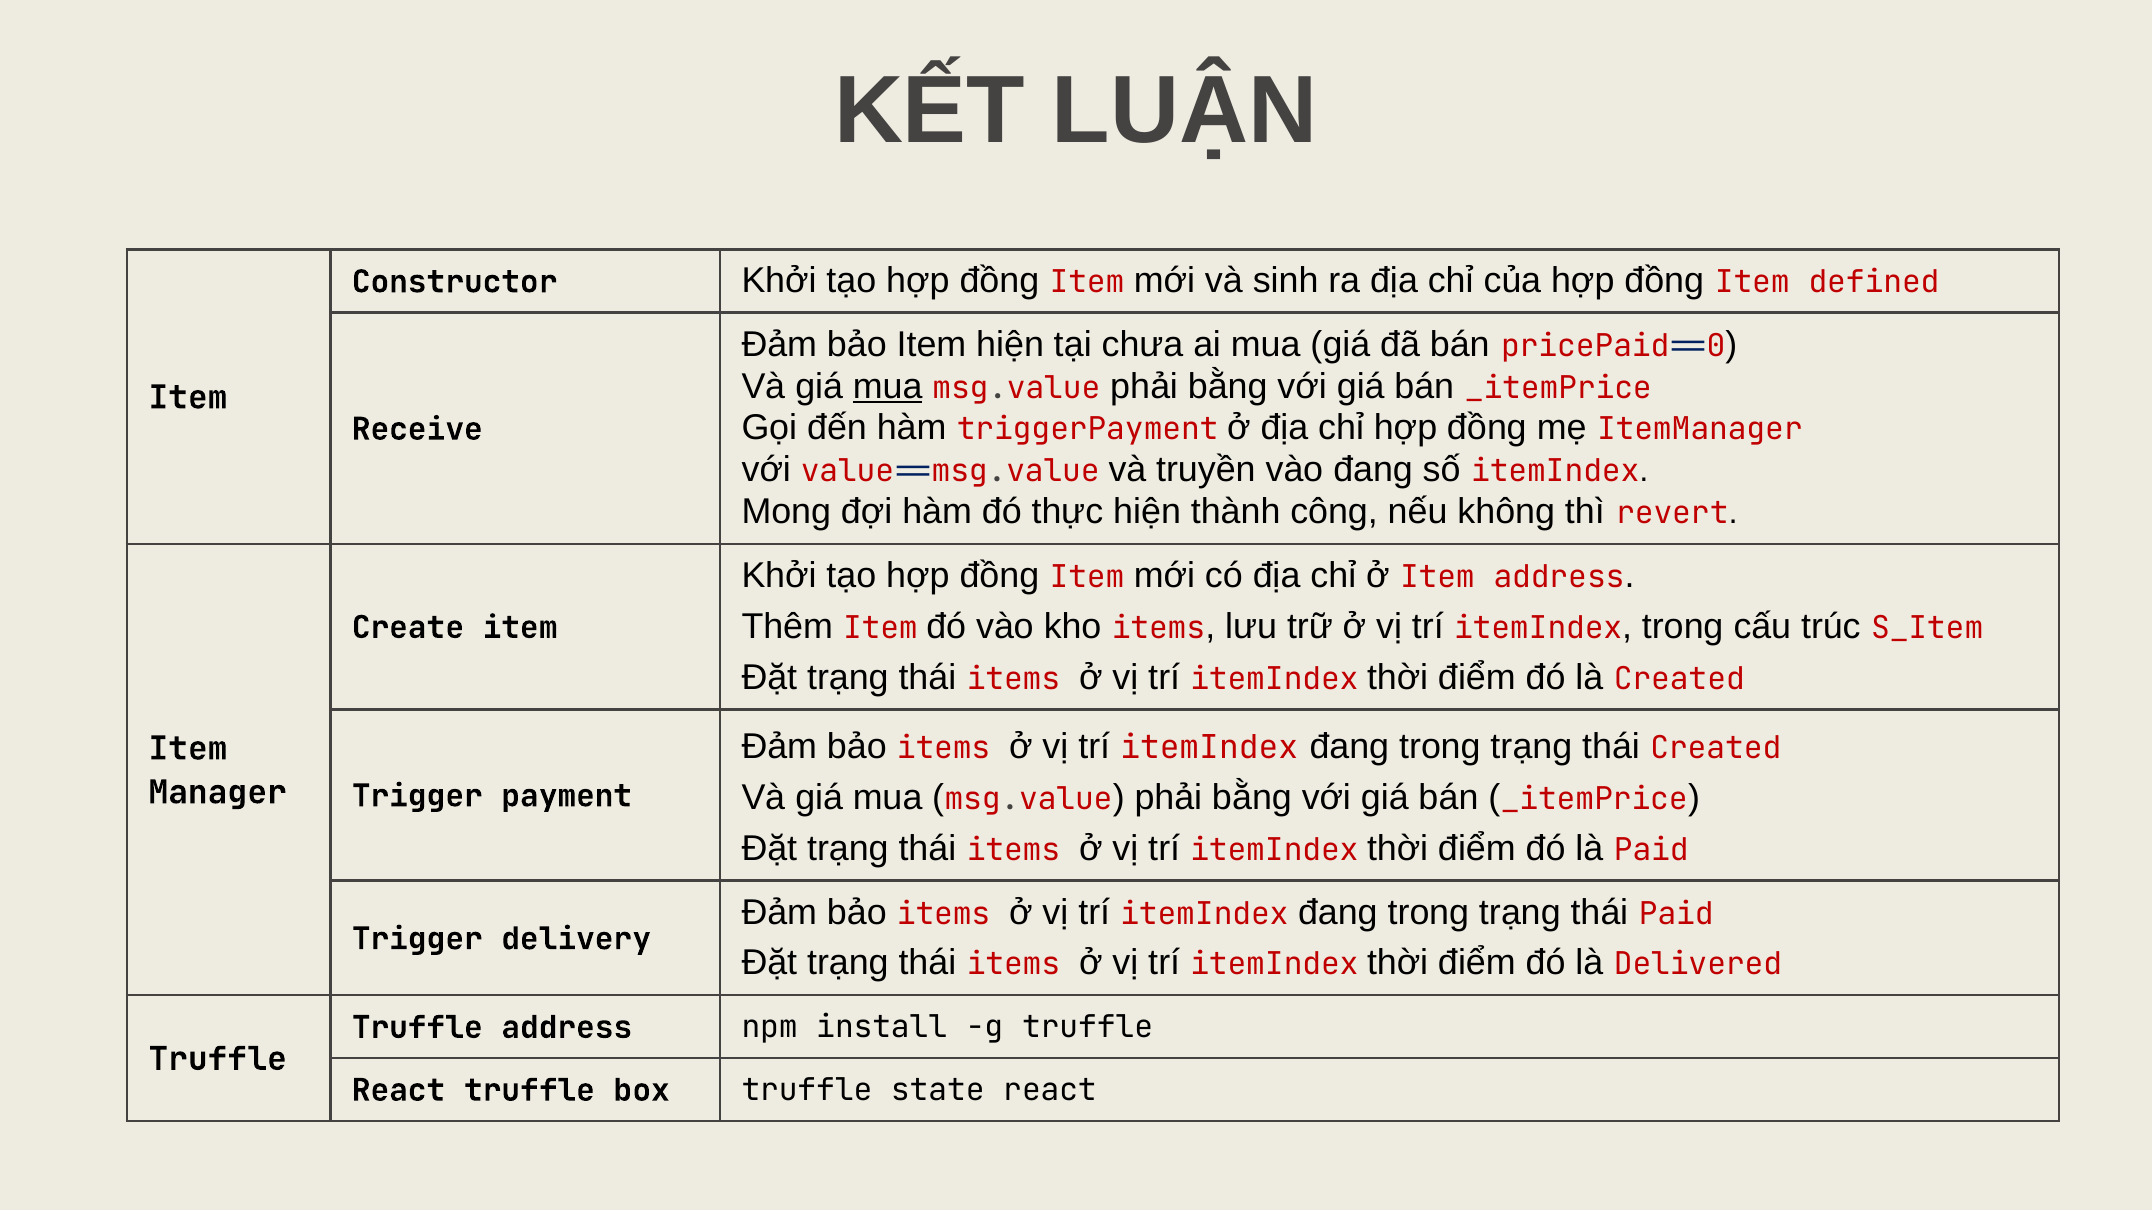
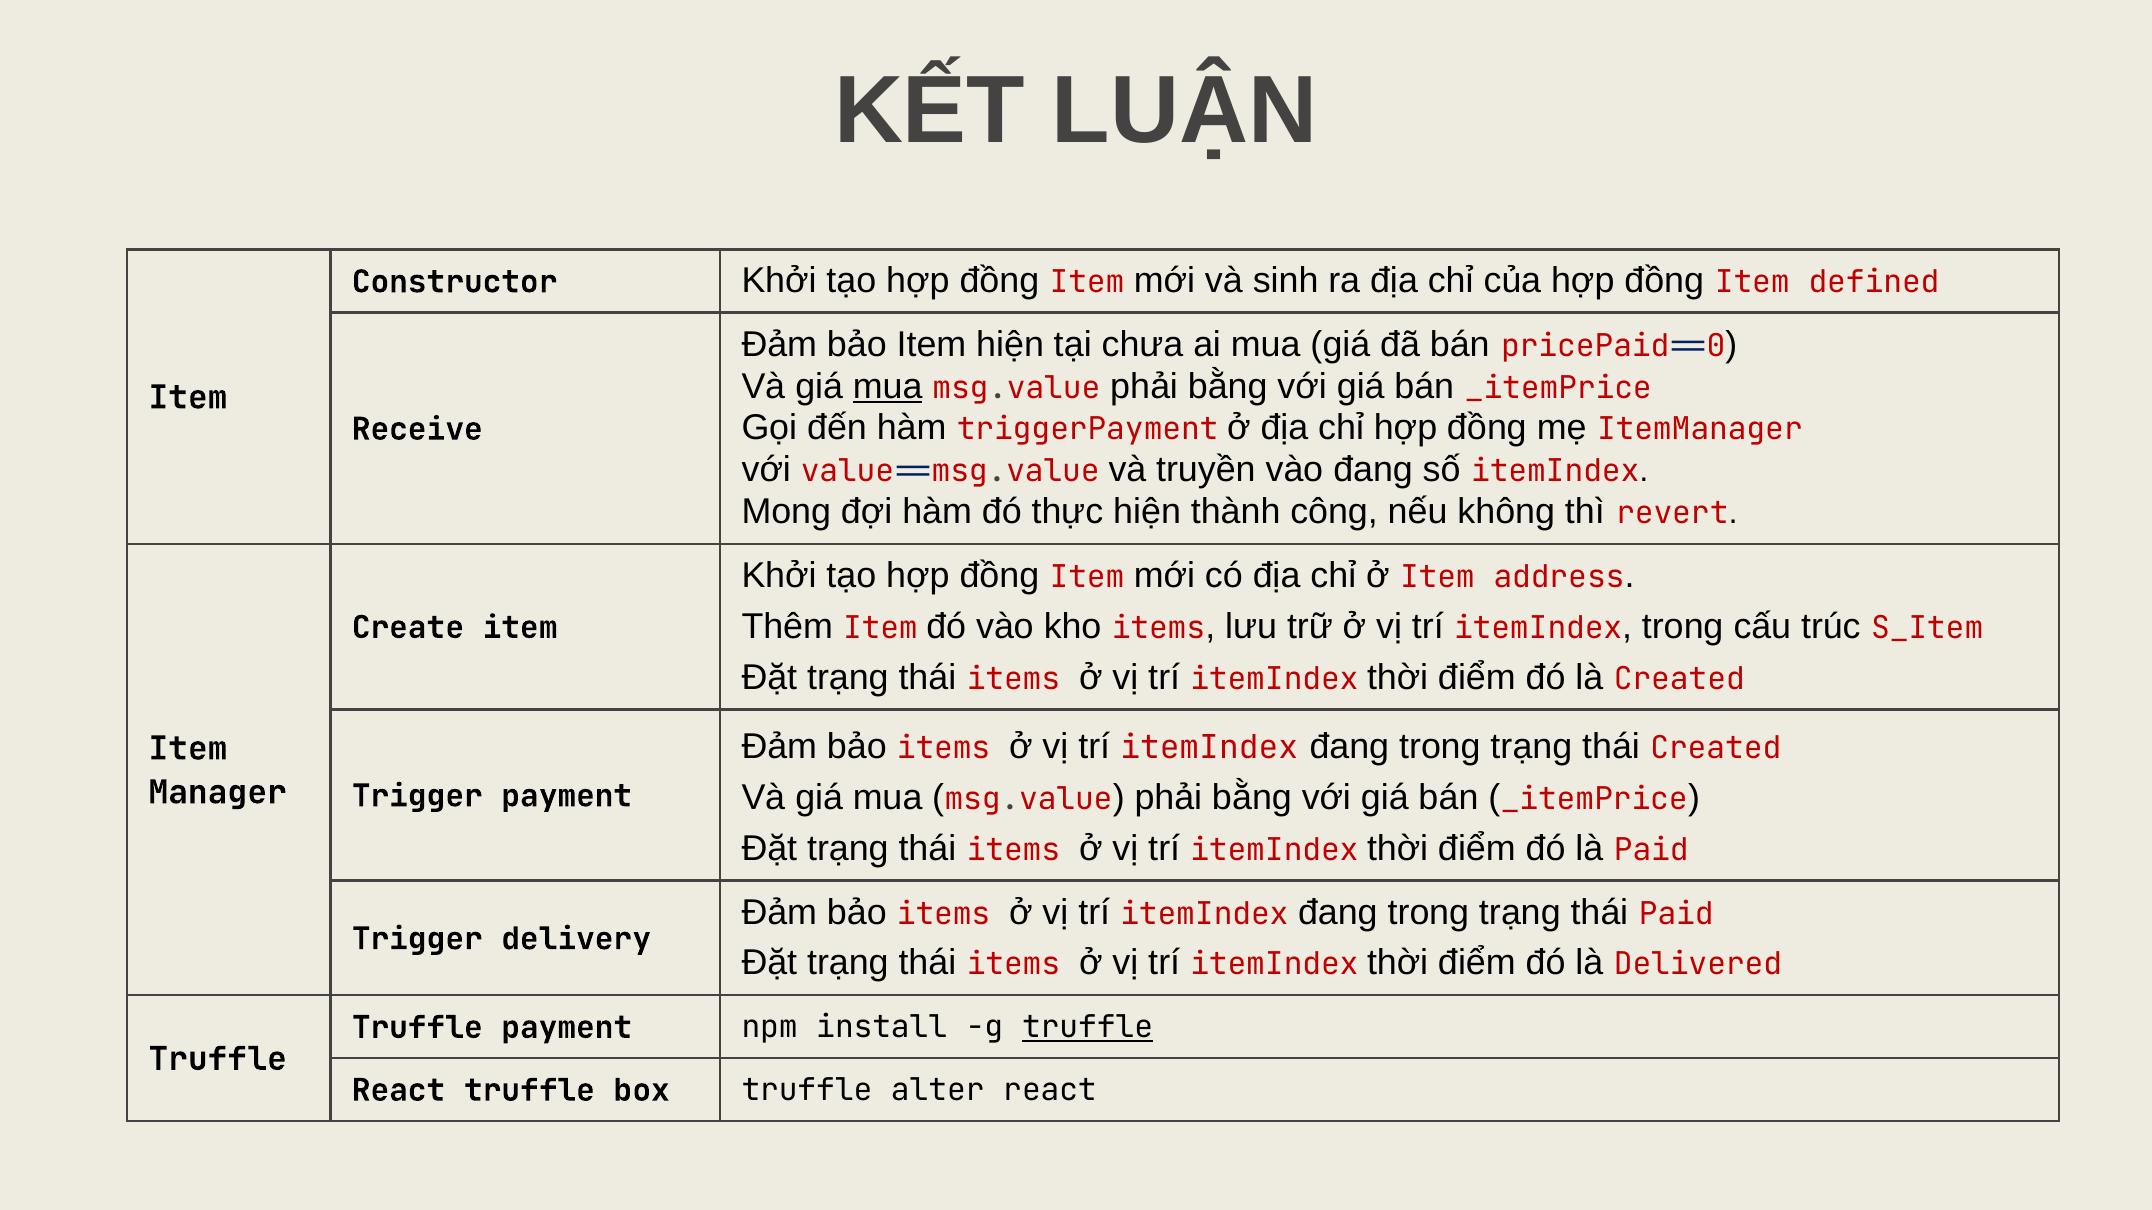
Truffle address: address -> payment (567, 1028)
truffle underline: none -> present (1088, 1028)
state: state -> alter (938, 1091)
